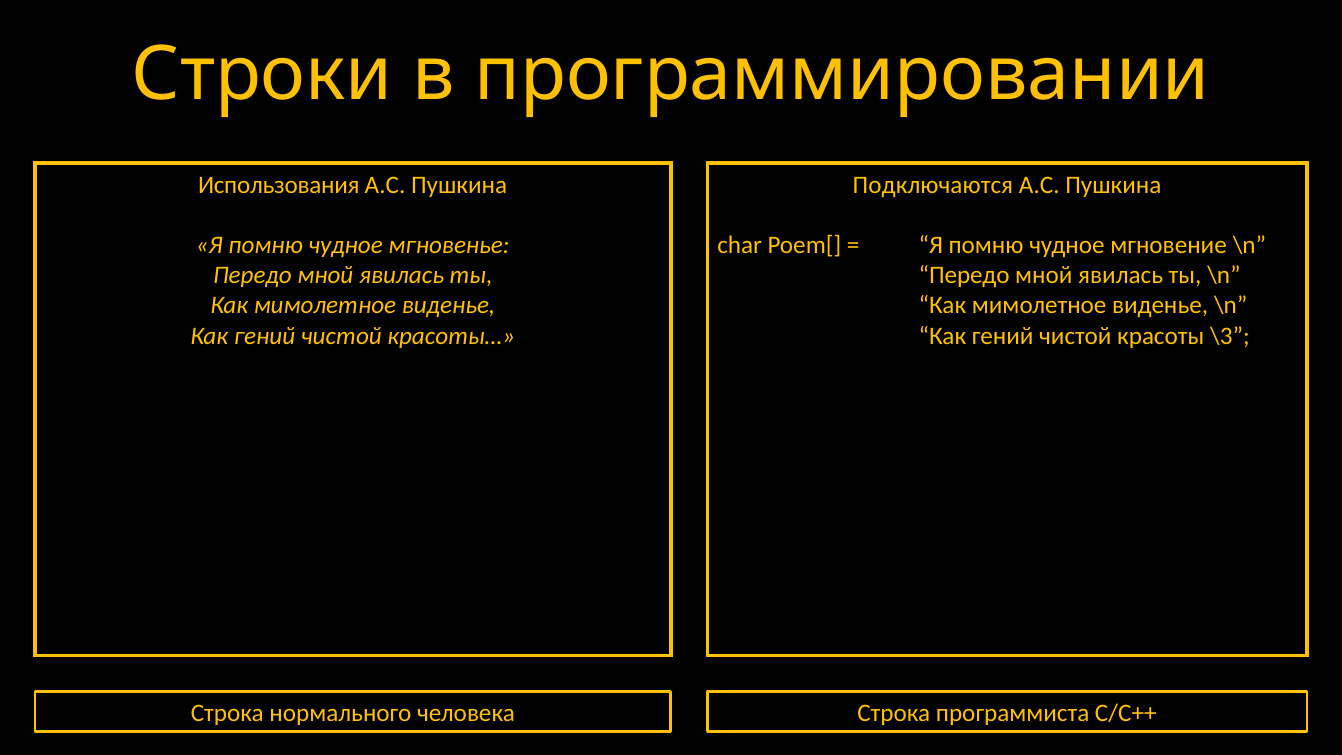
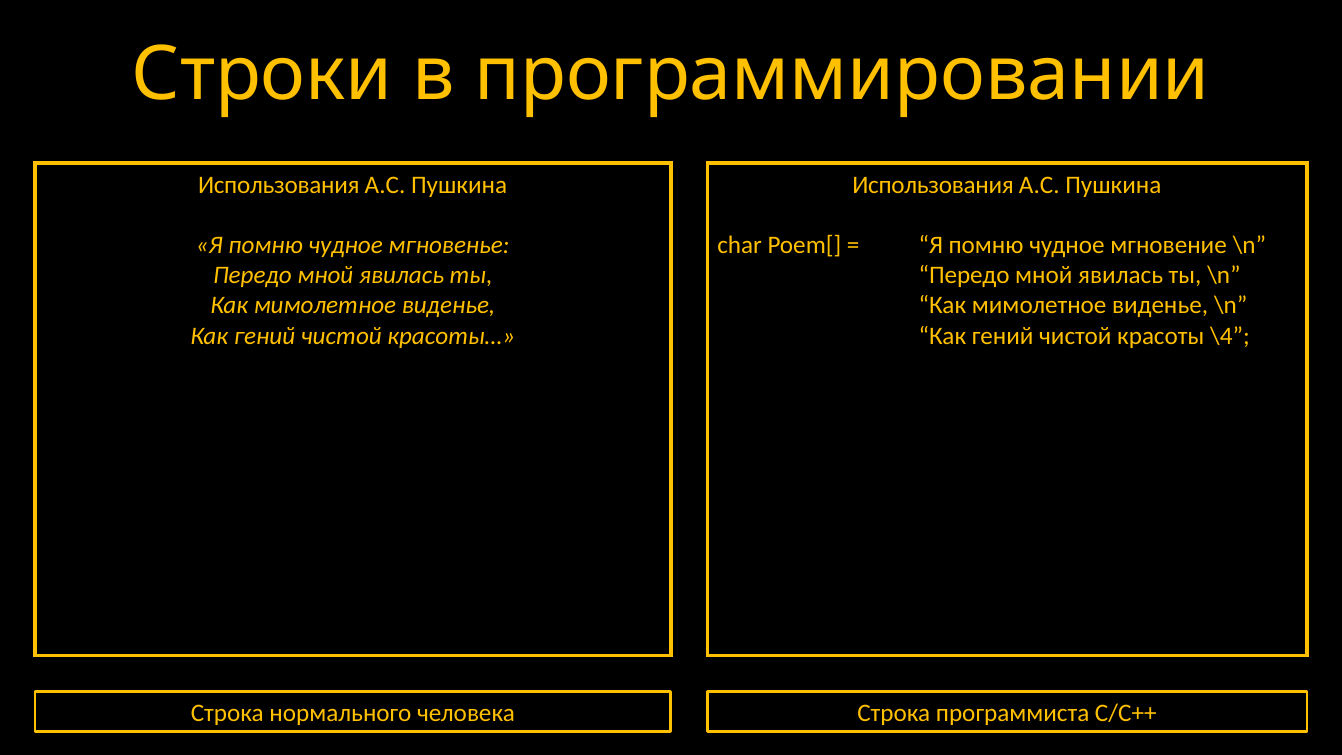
Подключаются: Подключаются -> Использования (933, 185)
\3: \3 -> \4 (1230, 336)
